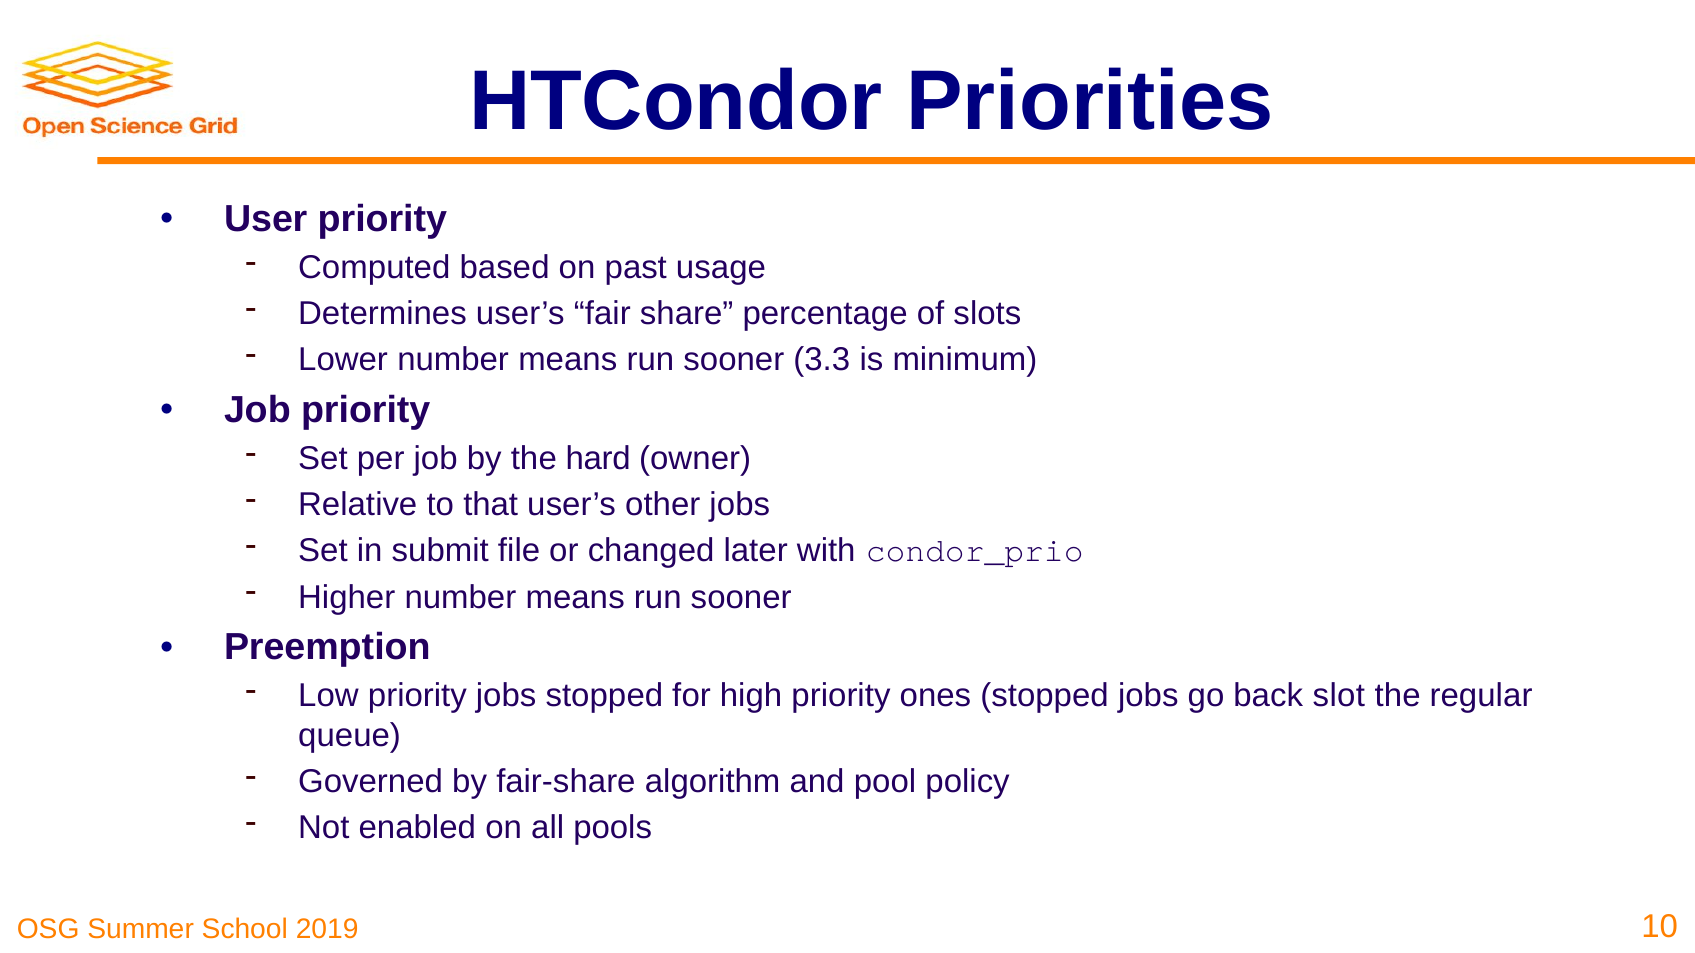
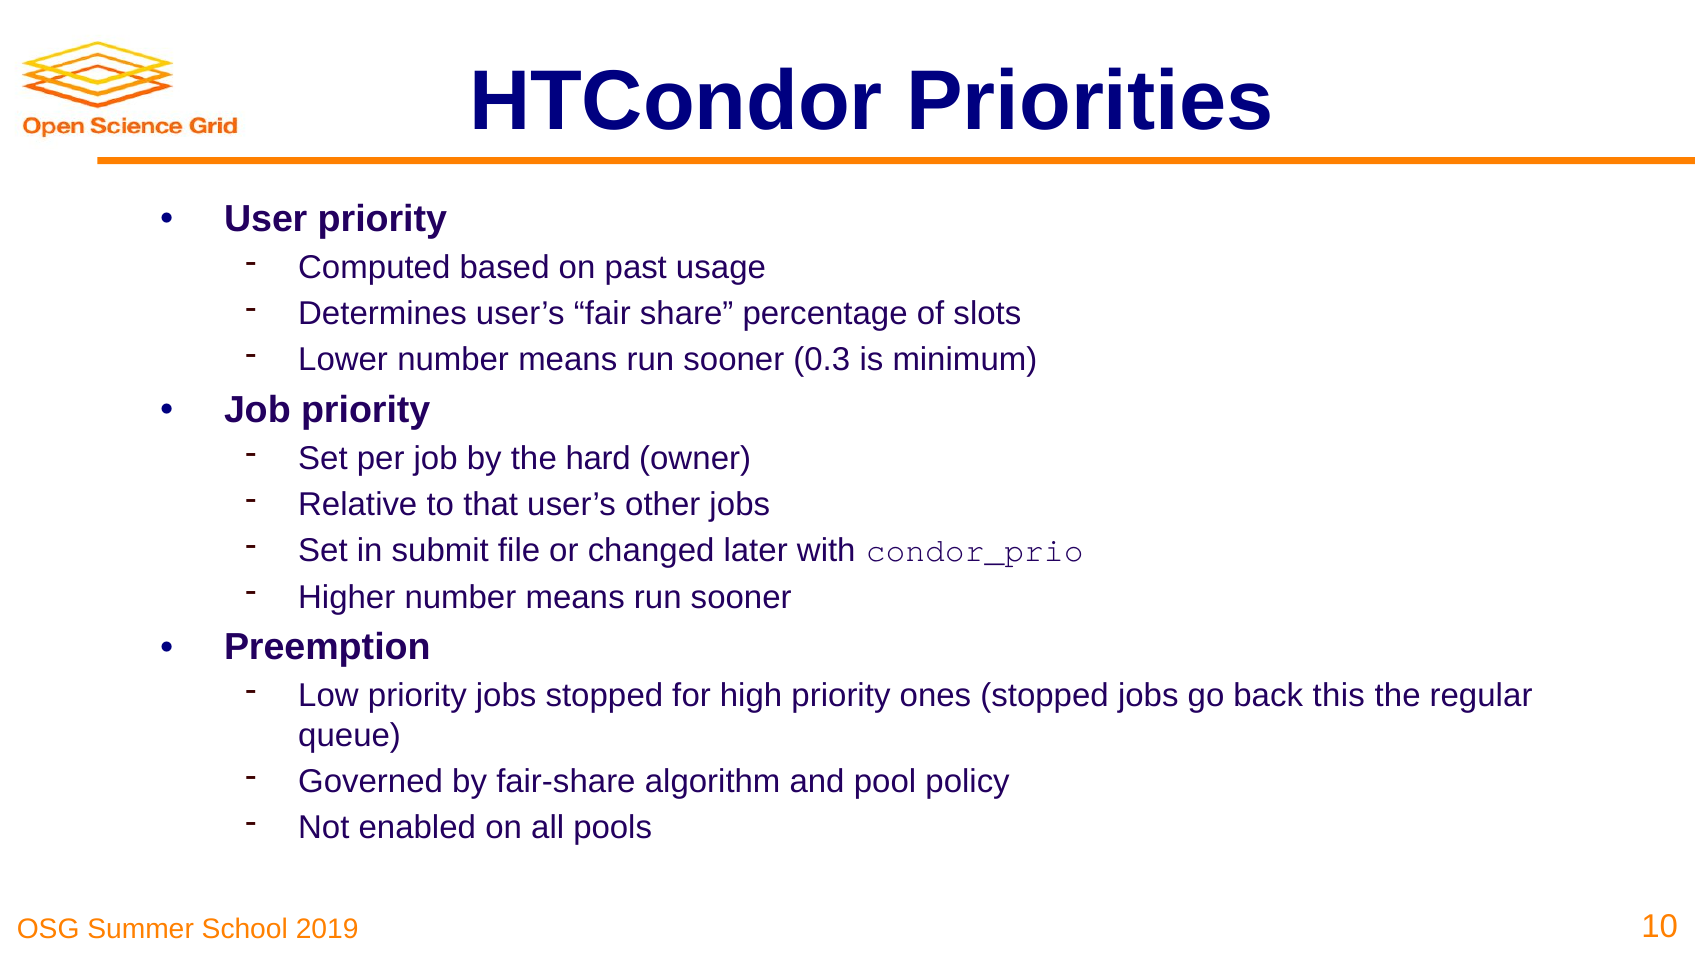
3.3: 3.3 -> 0.3 (822, 360)
slot: slot -> this (1339, 696)
